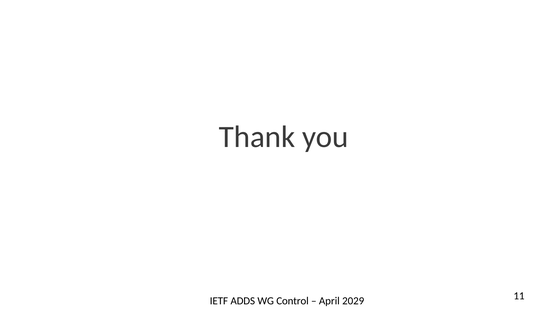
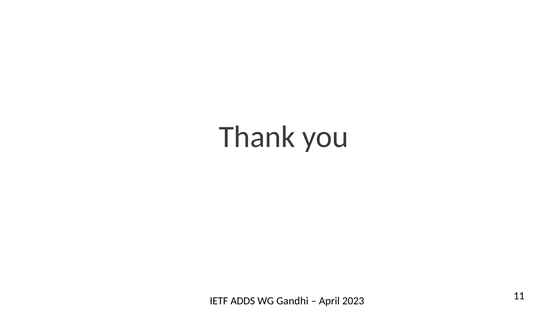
Control: Control -> Gandhi (292, 301)
2029: 2029 -> 2023 (353, 301)
